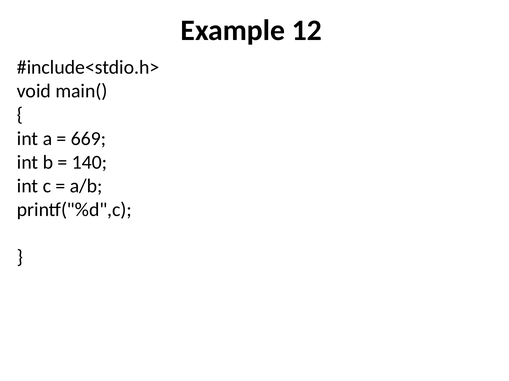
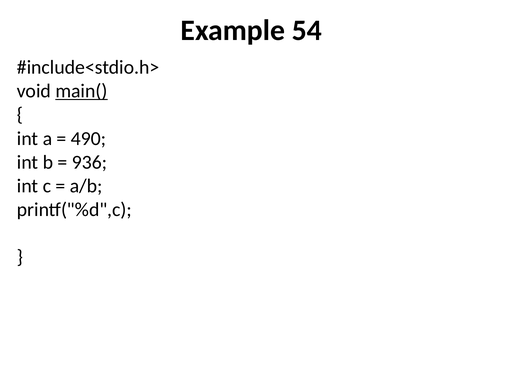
12: 12 -> 54 (307, 30)
main( underline: none -> present (81, 91)
669: 669 -> 490 (89, 139)
140: 140 -> 936 (89, 163)
